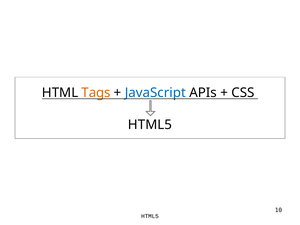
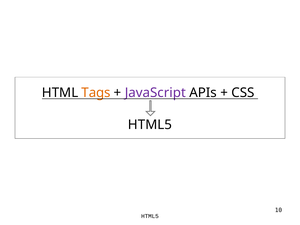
JavaScript colour: blue -> purple (155, 93)
